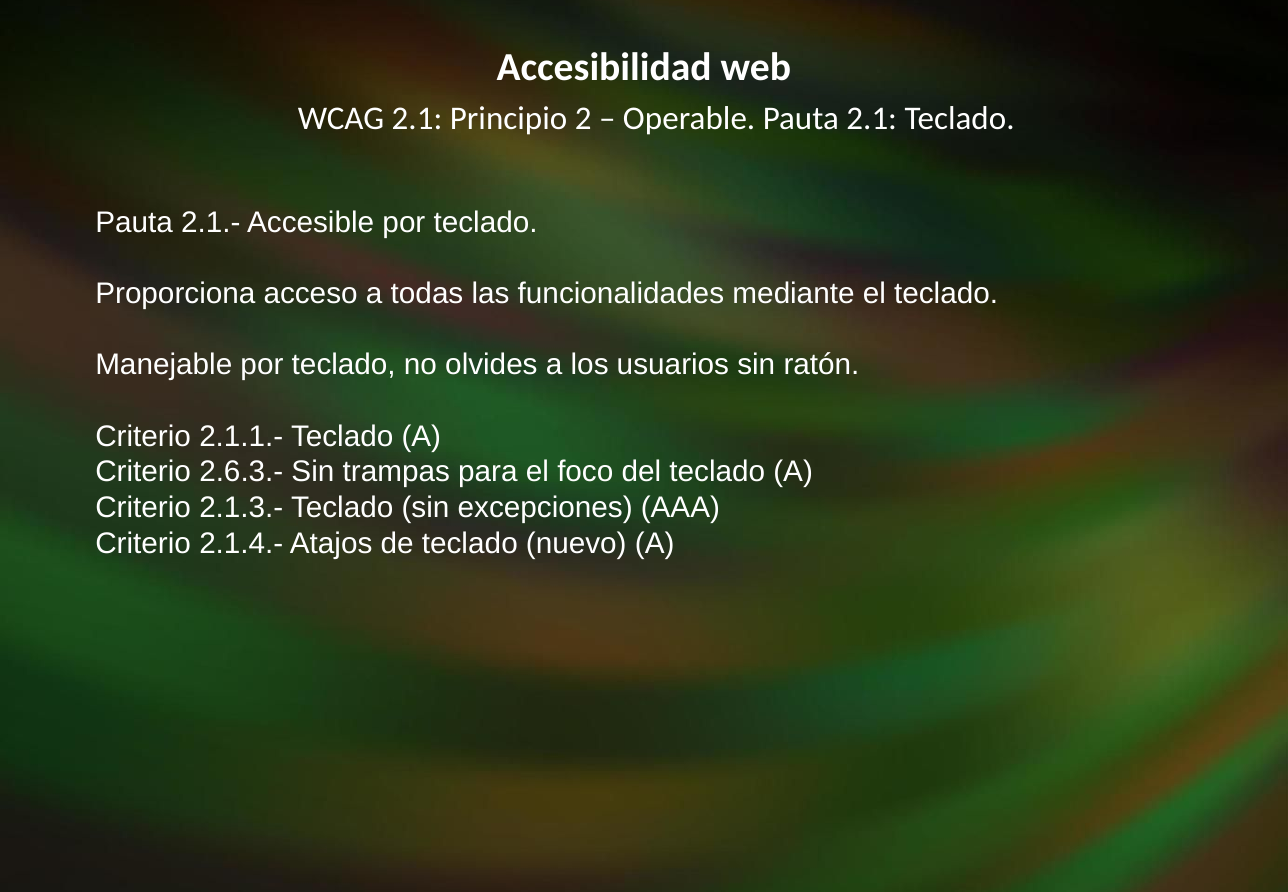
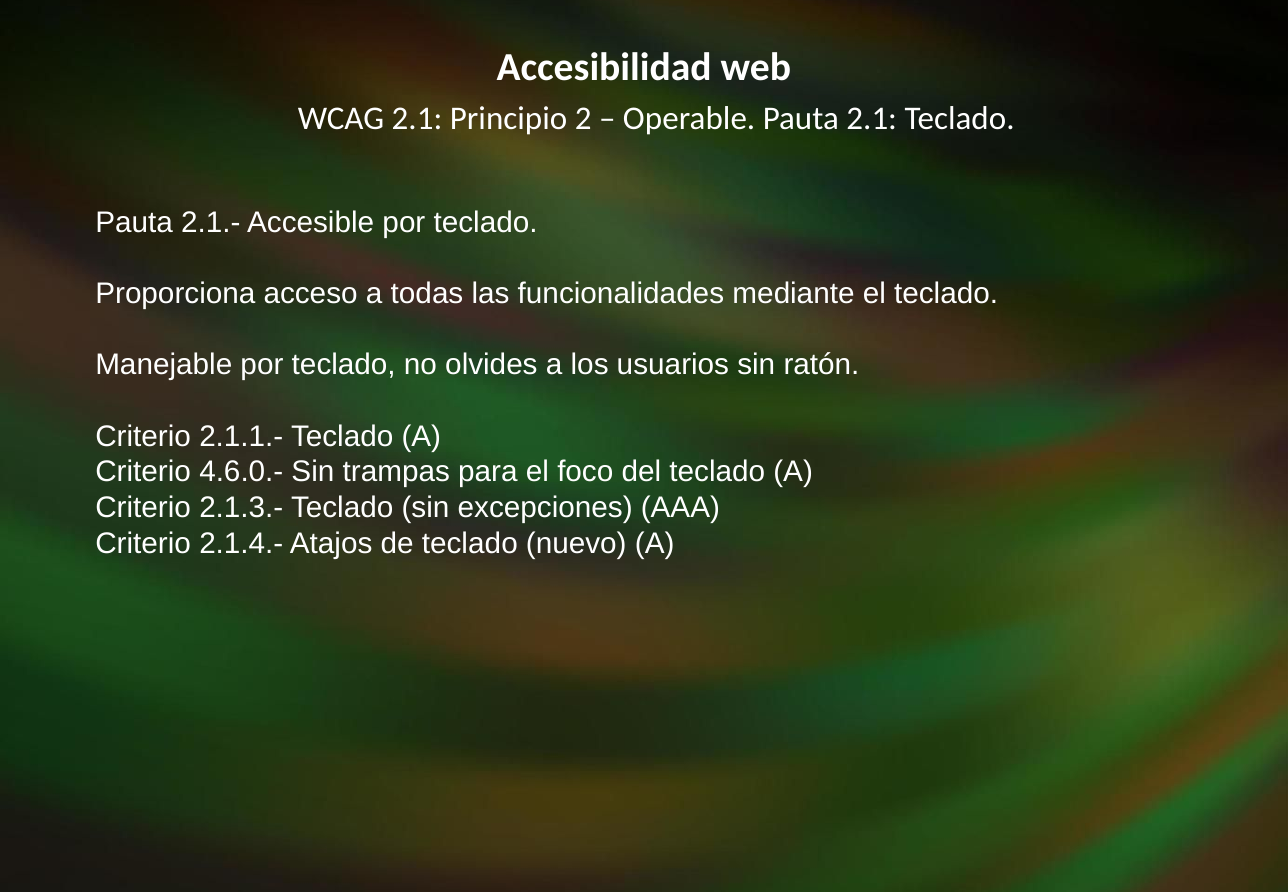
2.6.3.-: 2.6.3.- -> 4.6.0.- (241, 472)
